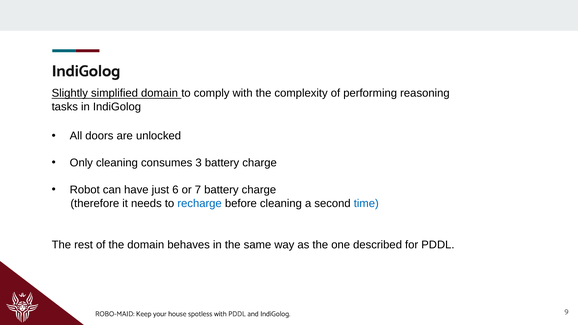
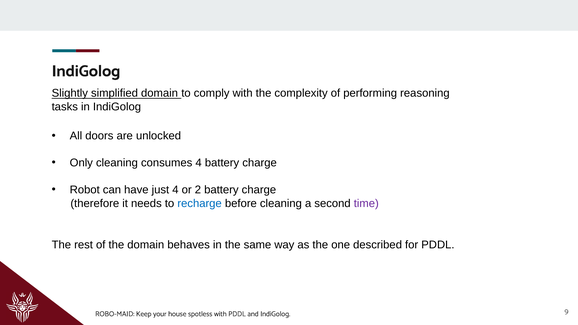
consumes 3: 3 -> 4 (199, 163)
just 6: 6 -> 4 (175, 190)
7: 7 -> 2 (198, 190)
time colour: blue -> purple (366, 203)
